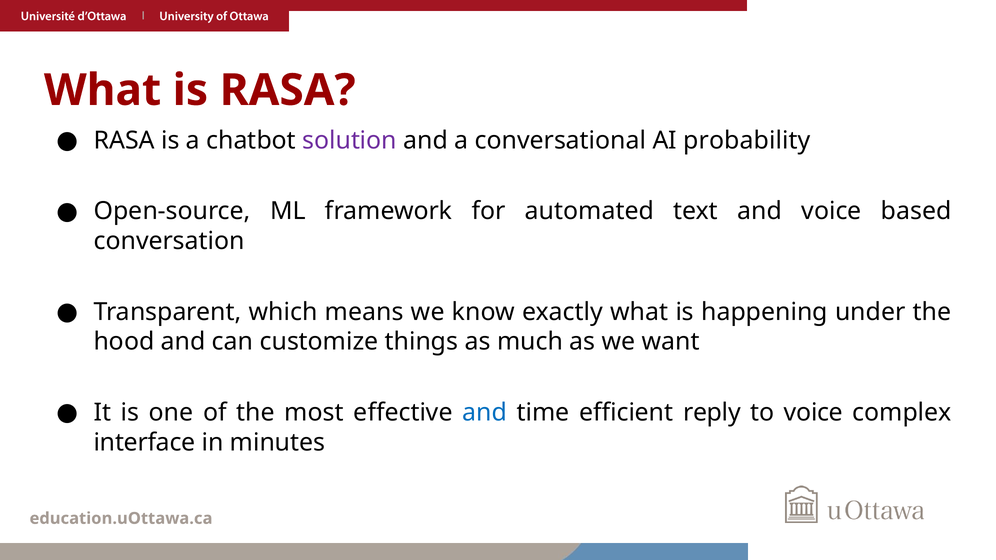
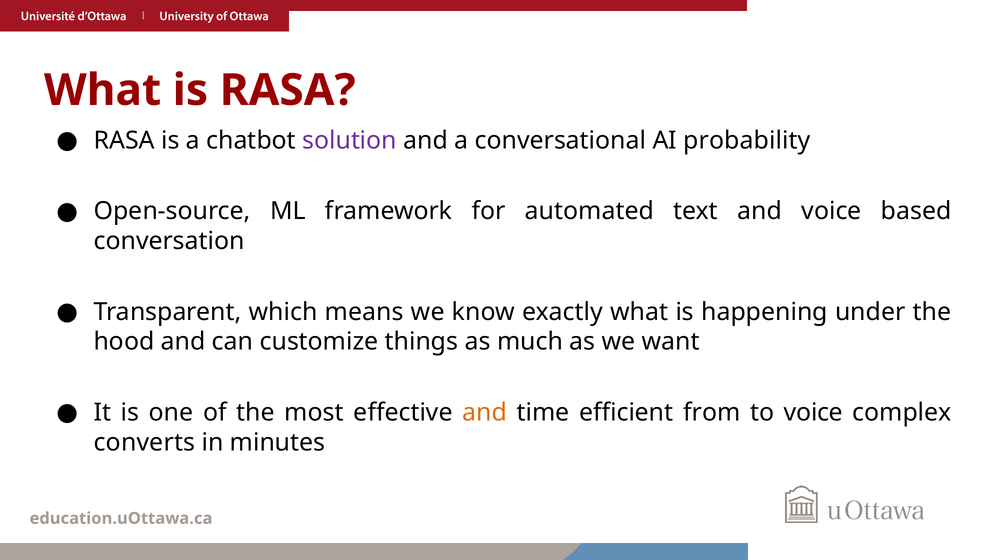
and colour: blue -> orange (485, 413)
reply: reply -> from (712, 413)
interface: interface -> converts (144, 443)
